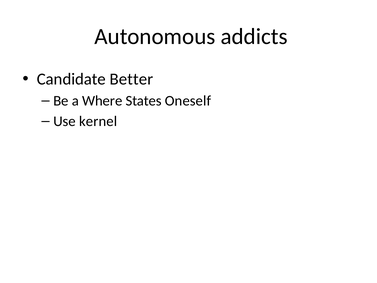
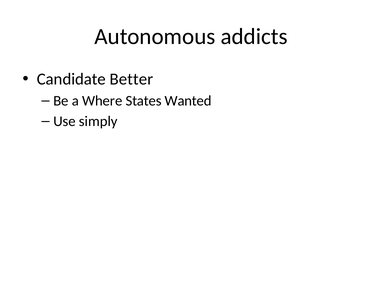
Oneself: Oneself -> Wanted (188, 101)
kernel: kernel -> simply (98, 121)
